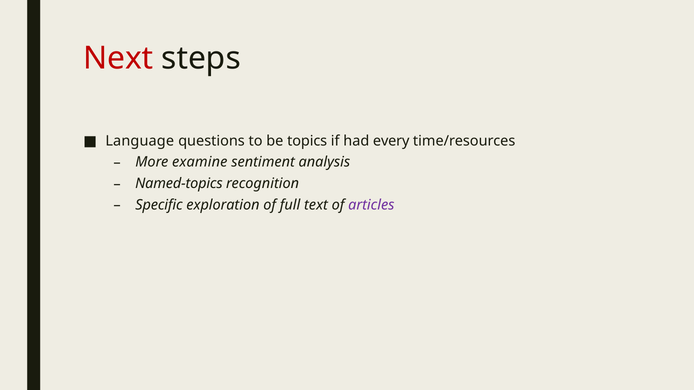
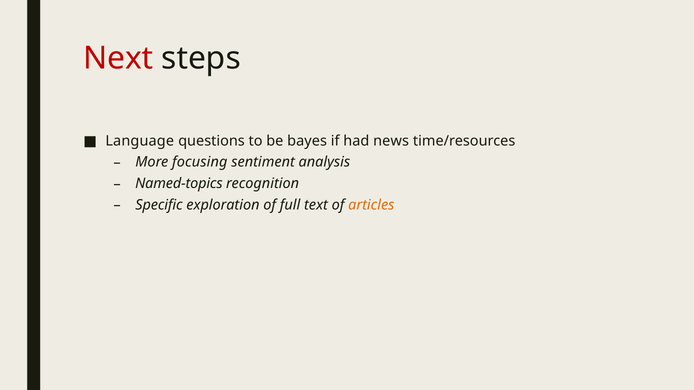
topics: topics -> bayes (307, 141)
every: every -> news (391, 141)
examine: examine -> focusing (200, 162)
articles colour: purple -> orange (371, 205)
